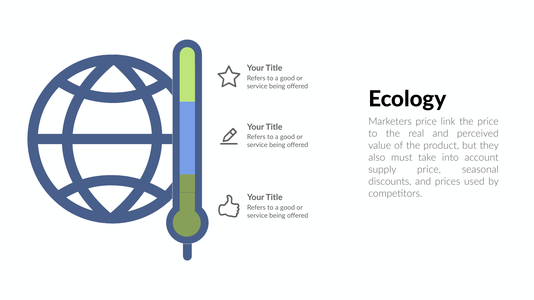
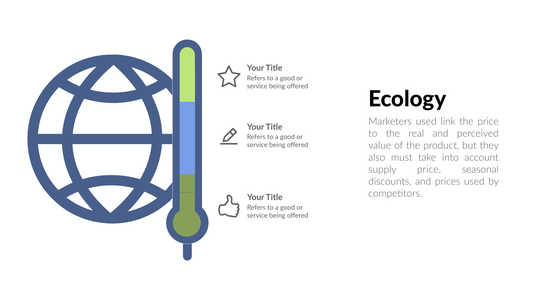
Marketers price: price -> used (426, 122)
